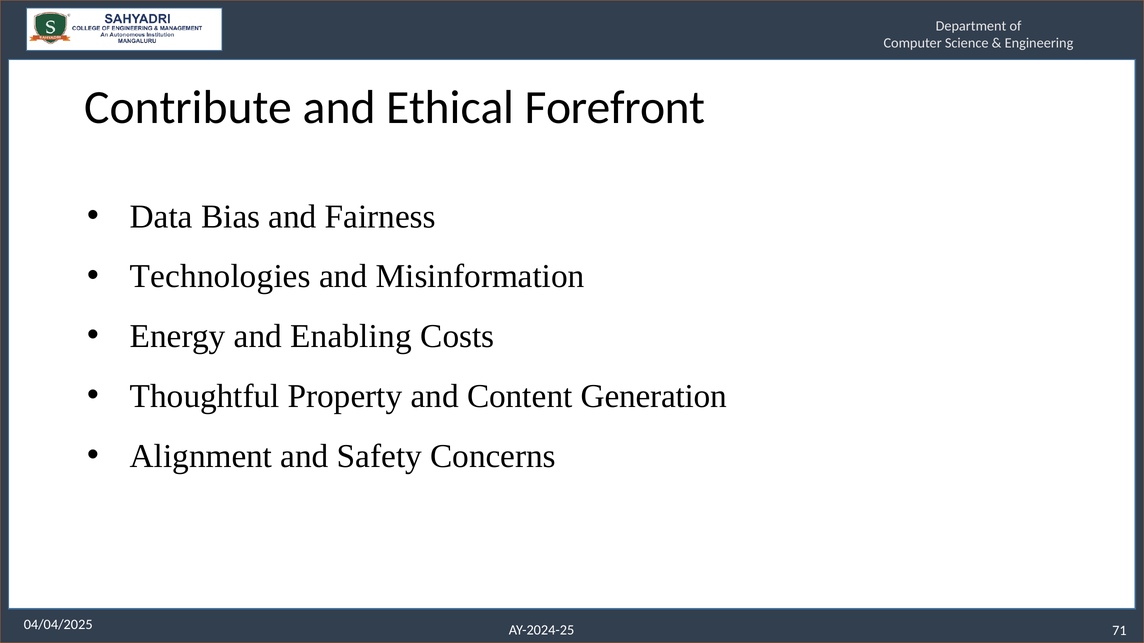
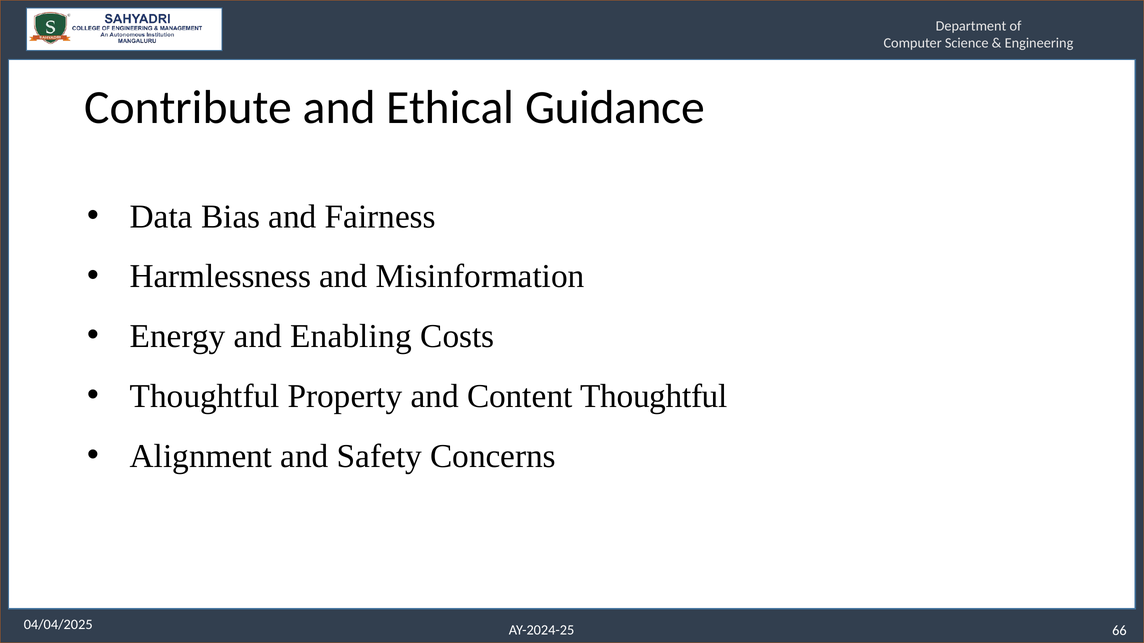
Forefront: Forefront -> Guidance (615, 108)
Technologies: Technologies -> Harmlessness (221, 277)
Content Generation: Generation -> Thoughtful (654, 396)
71: 71 -> 66 (1119, 631)
